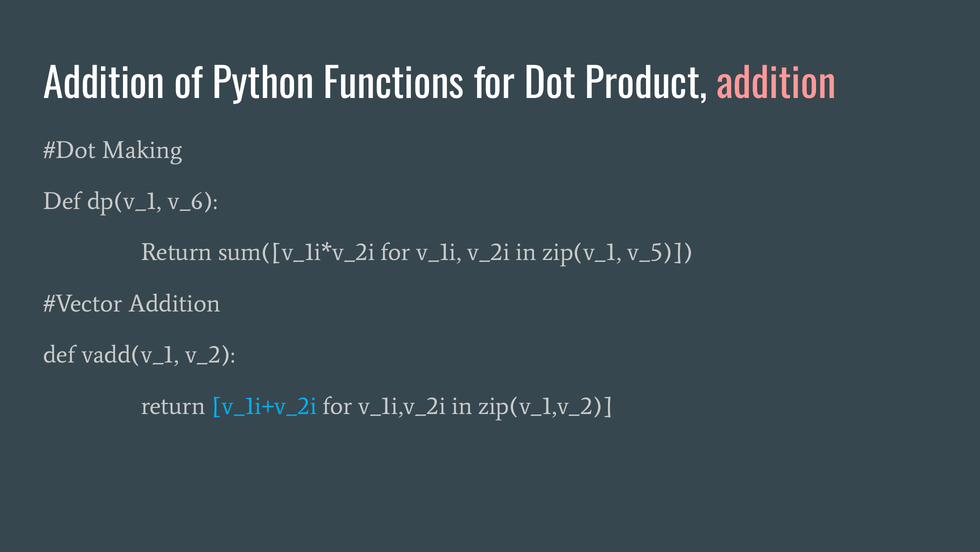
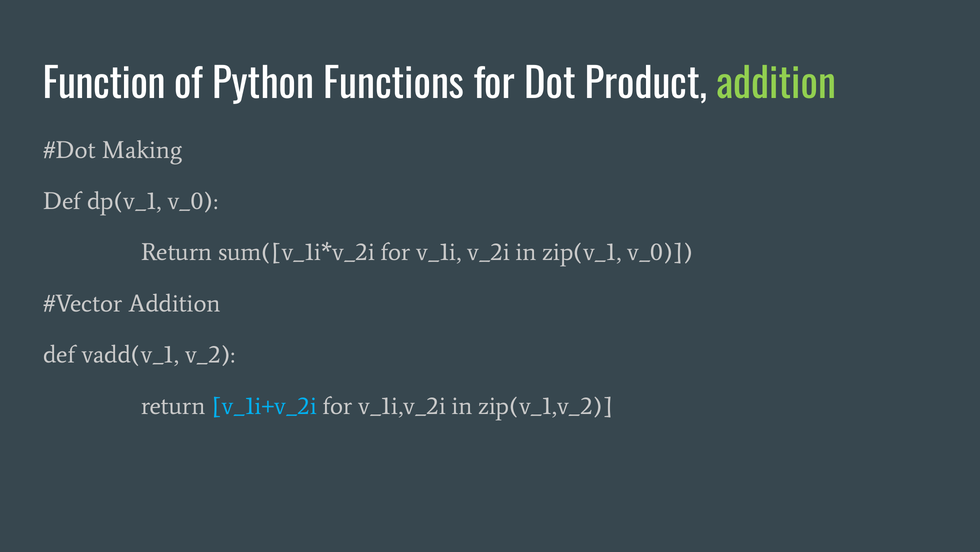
Addition: Addition -> Function (104, 85)
addition colour: pink -> light green (776, 85)
dp(v_1 v_6: v_6 -> v_0 (193, 201)
zip(v_1 v_5: v_5 -> v_0 (660, 252)
